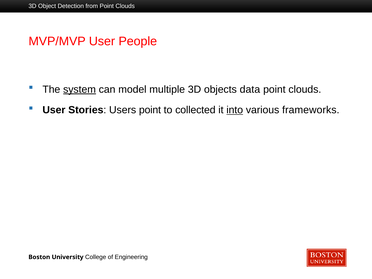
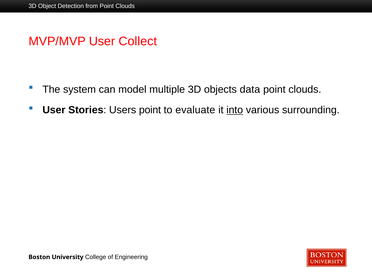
People: People -> Collect (138, 41)
system underline: present -> none (80, 89)
collected: collected -> evaluate (195, 110)
frameworks: frameworks -> surrounding (311, 110)
